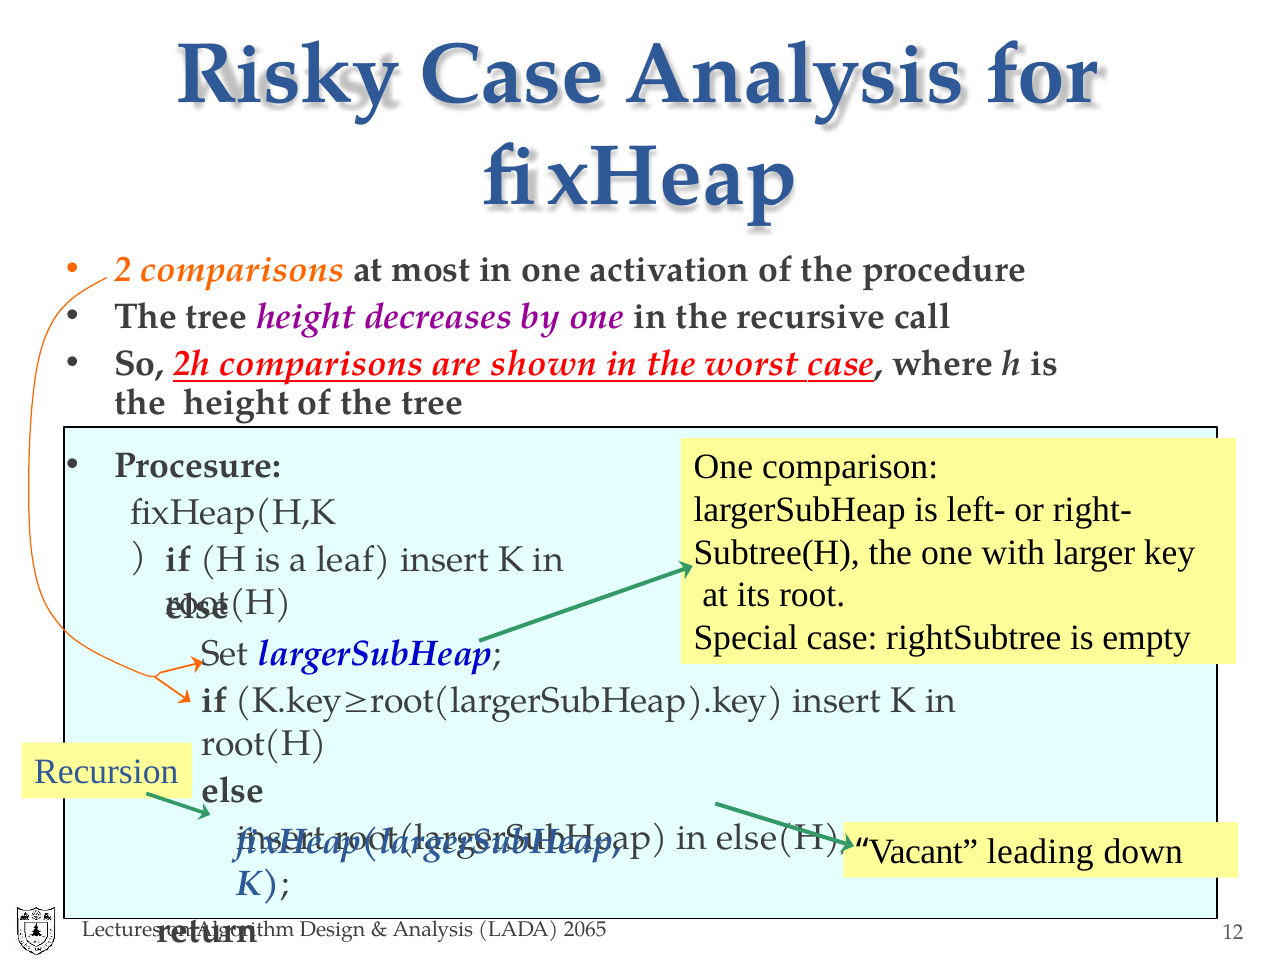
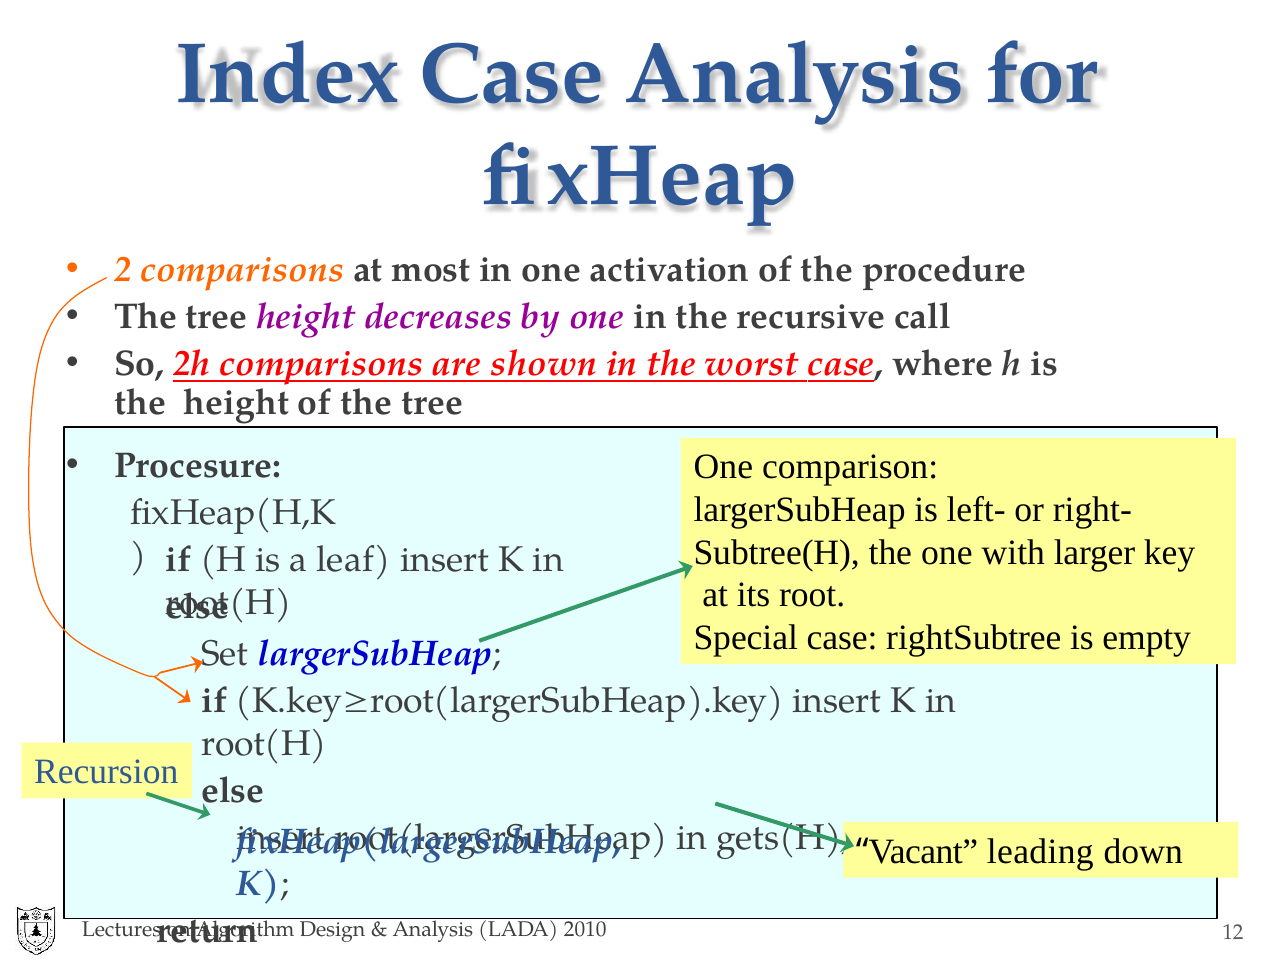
Risky: Risky -> Index (287, 74)
else(H: else(H -> gets(H (783, 837)
2065: 2065 -> 2010 (585, 930)
